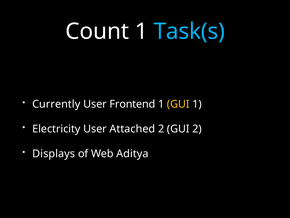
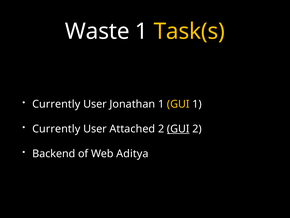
Count: Count -> Waste (97, 31)
Task(s colour: light blue -> yellow (189, 31)
Frontend: Frontend -> Jonathan (132, 104)
Electricity: Electricity -> Currently (56, 129)
GUI underline: none -> present (178, 129)
Displays: Displays -> Backend (54, 153)
